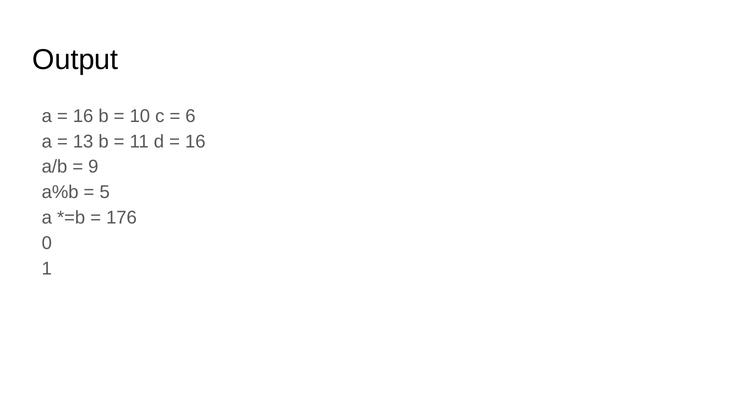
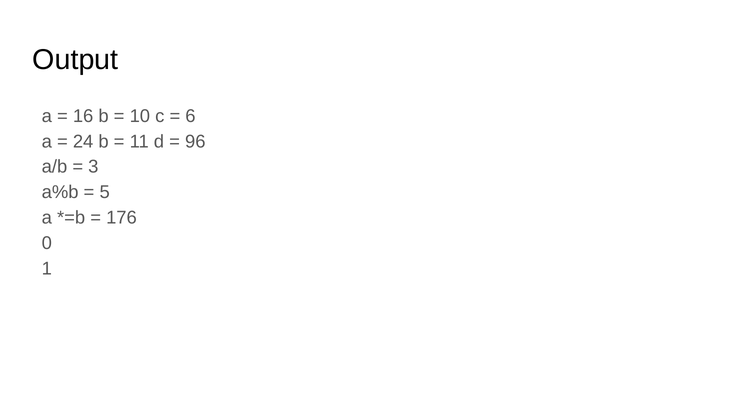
13: 13 -> 24 (83, 141)
16: 16 -> 96 (195, 141)
9: 9 -> 3 (93, 167)
